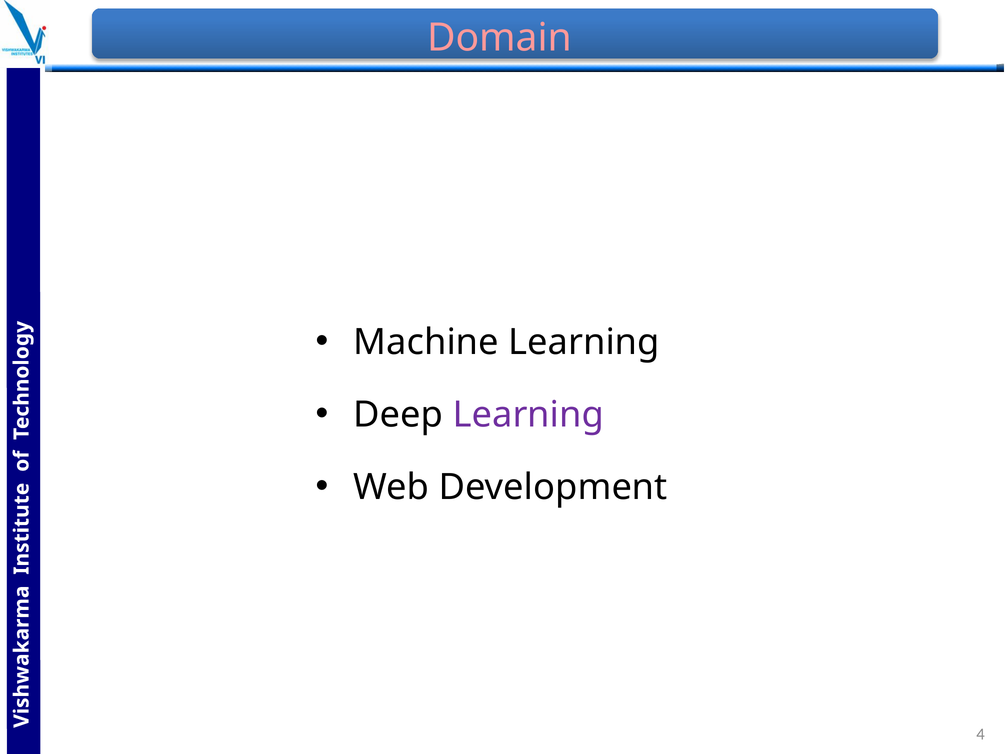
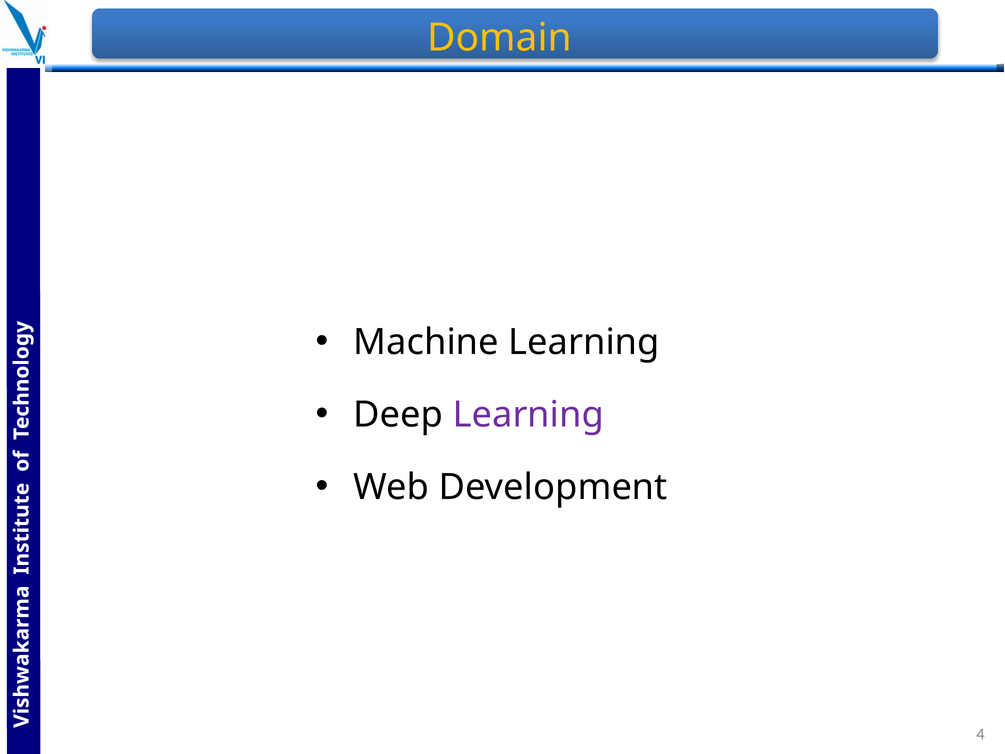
Domain colour: pink -> yellow (499, 38)
